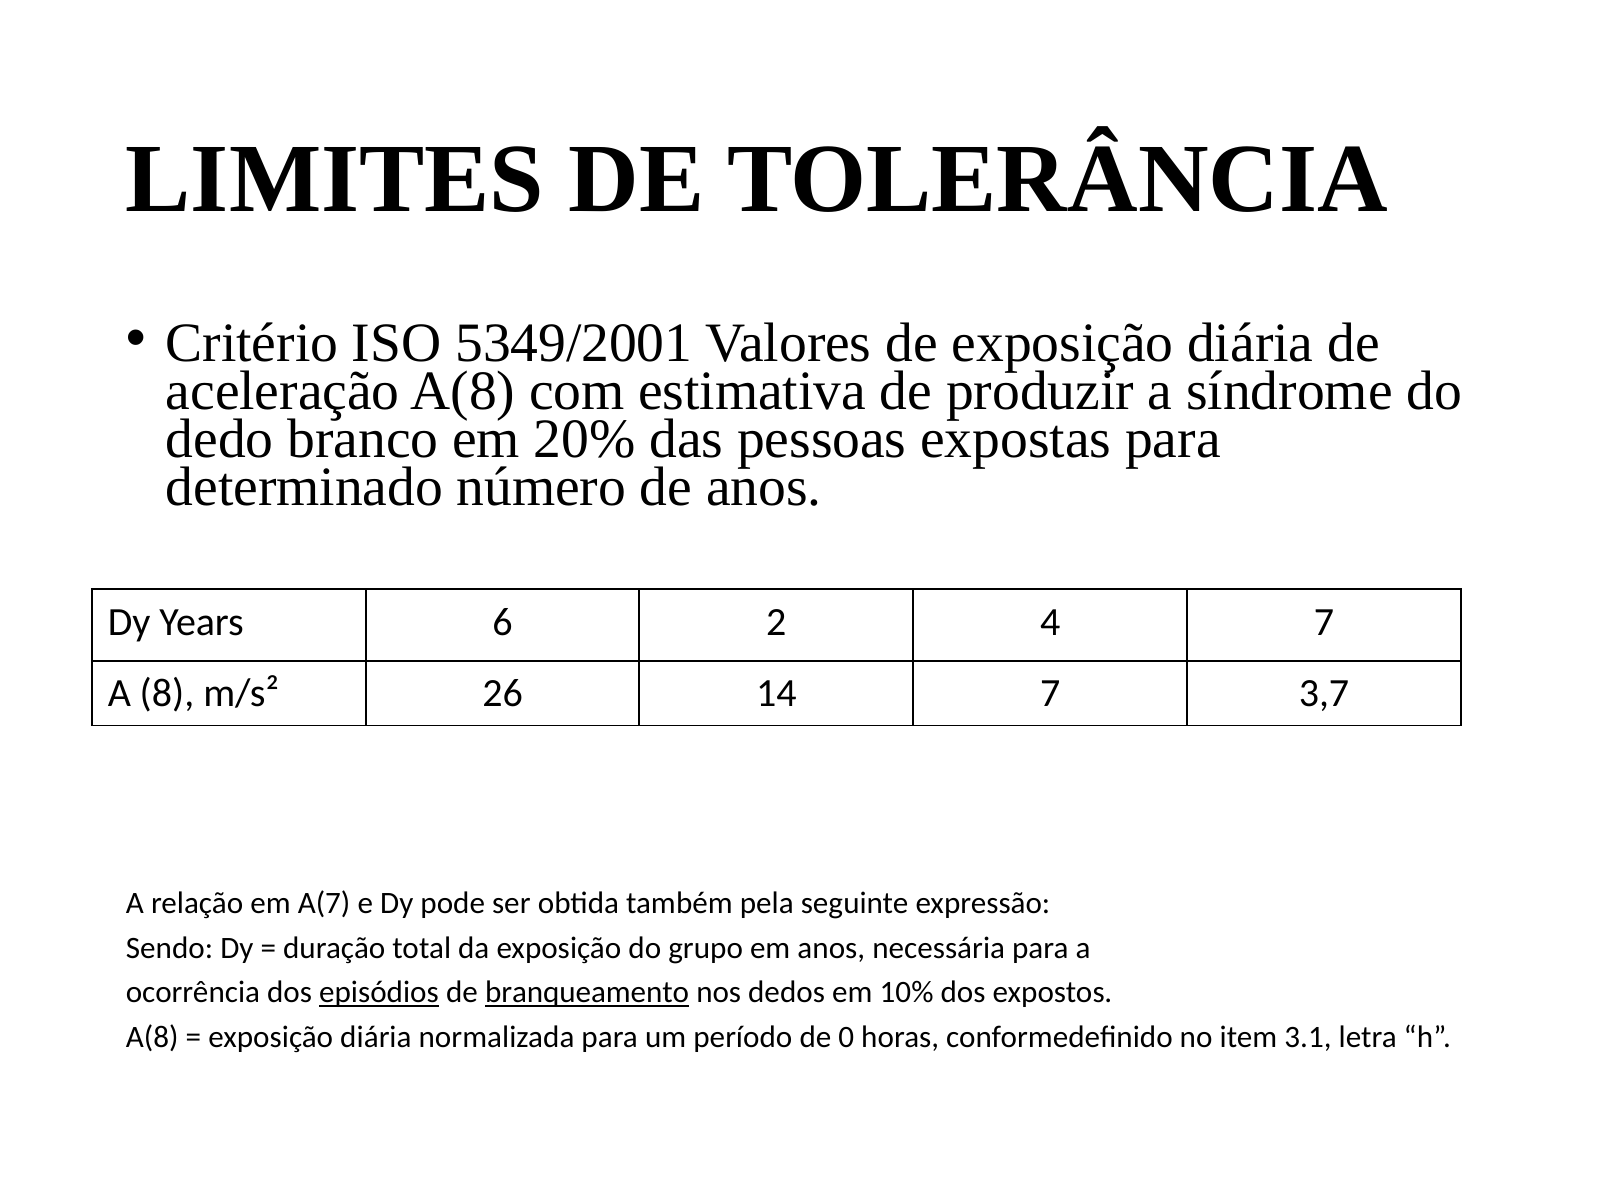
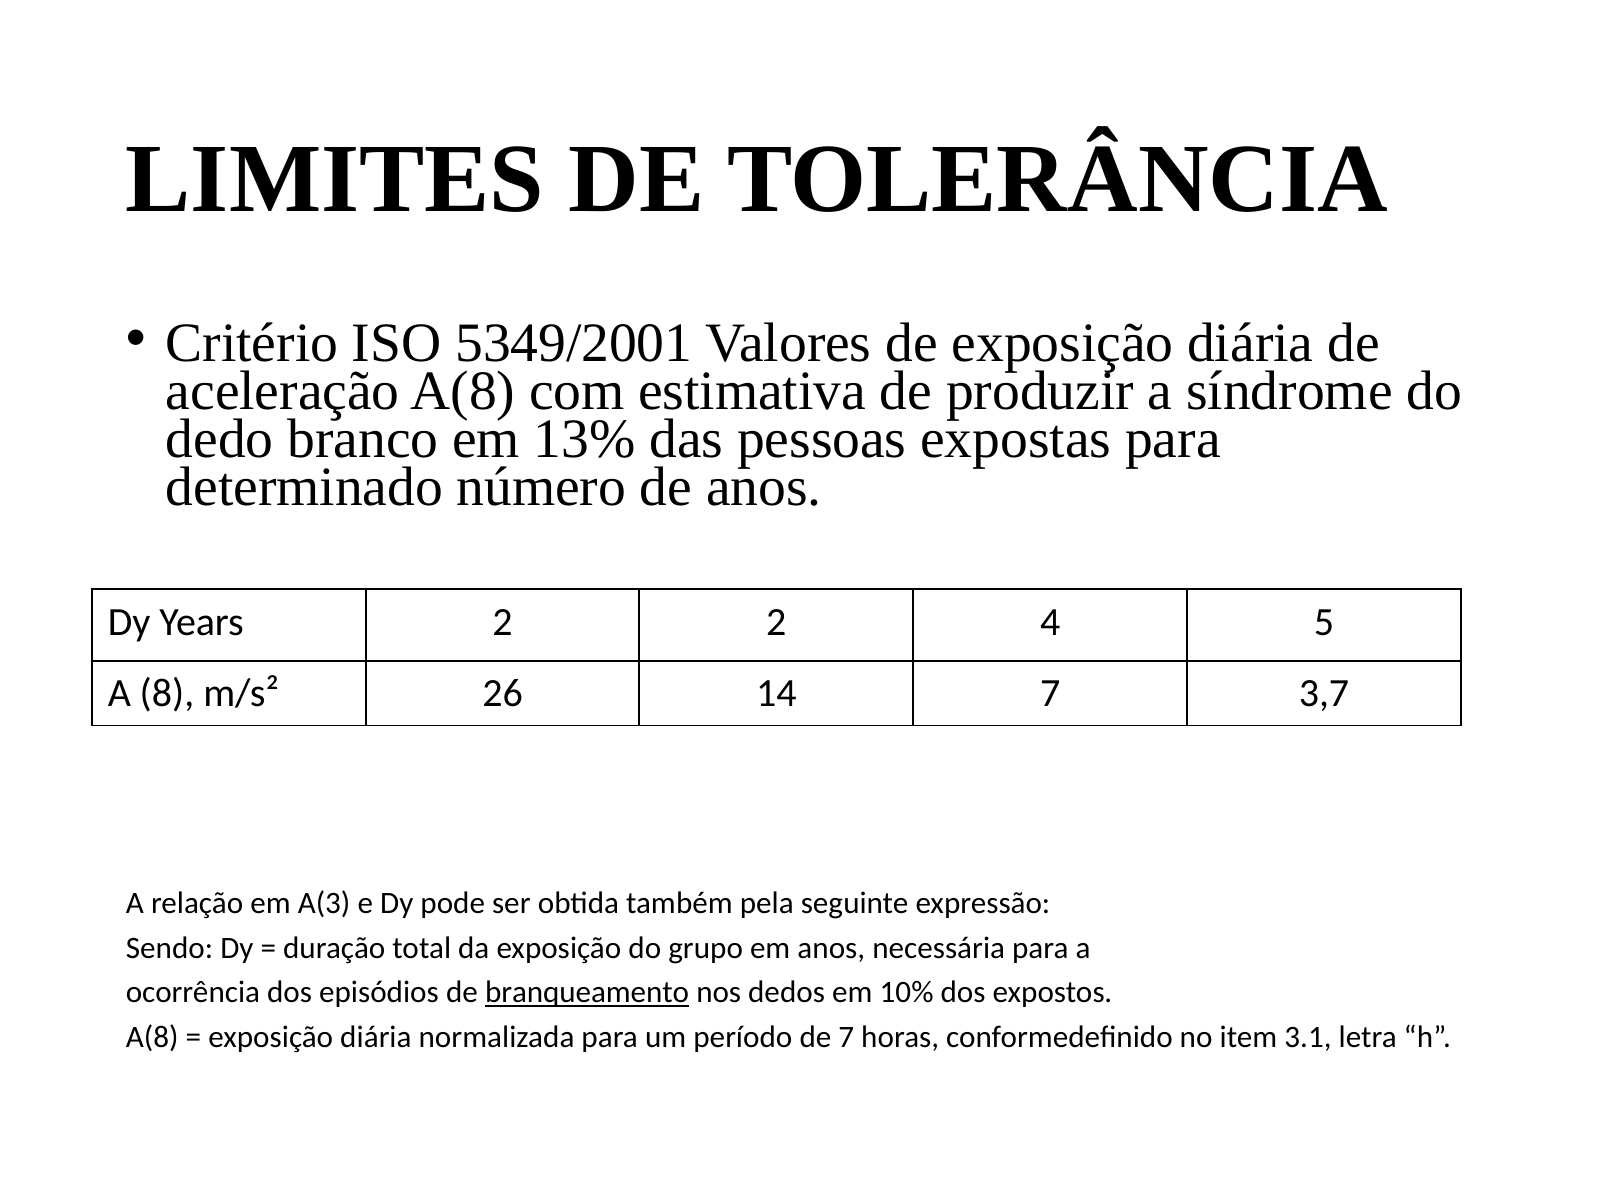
20%: 20% -> 13% (585, 439)
Years 6: 6 -> 2 (503, 622)
4 7: 7 -> 5 (1324, 622)
A(7: A(7 -> A(3 (324, 903)
episódios underline: present -> none (379, 992)
de 0: 0 -> 7 (846, 1037)
